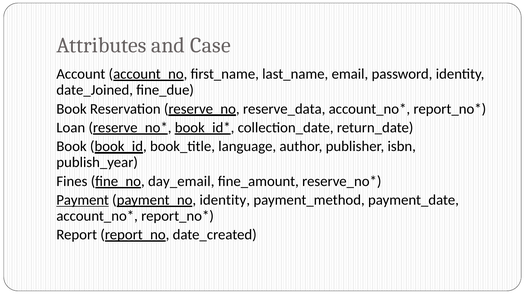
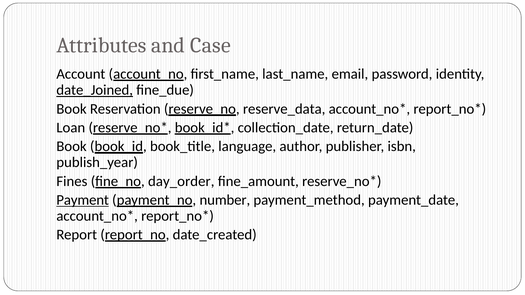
date_Joined underline: none -> present (95, 90)
day_email: day_email -> day_order (181, 181)
payment_no identity: identity -> number (225, 200)
